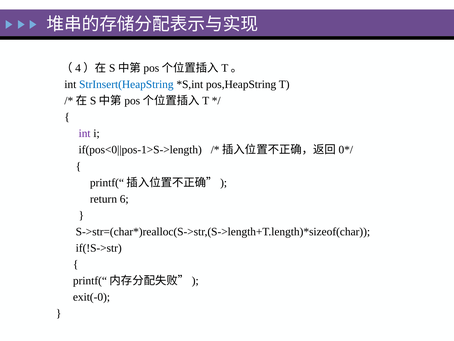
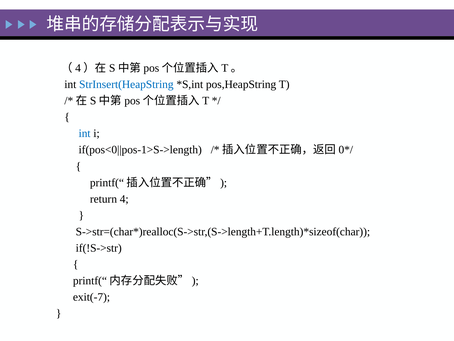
int colour: purple -> blue (85, 133)
6: 6 -> 4 (124, 199)
exit(-0: exit(-0 -> exit(-7 (91, 297)
